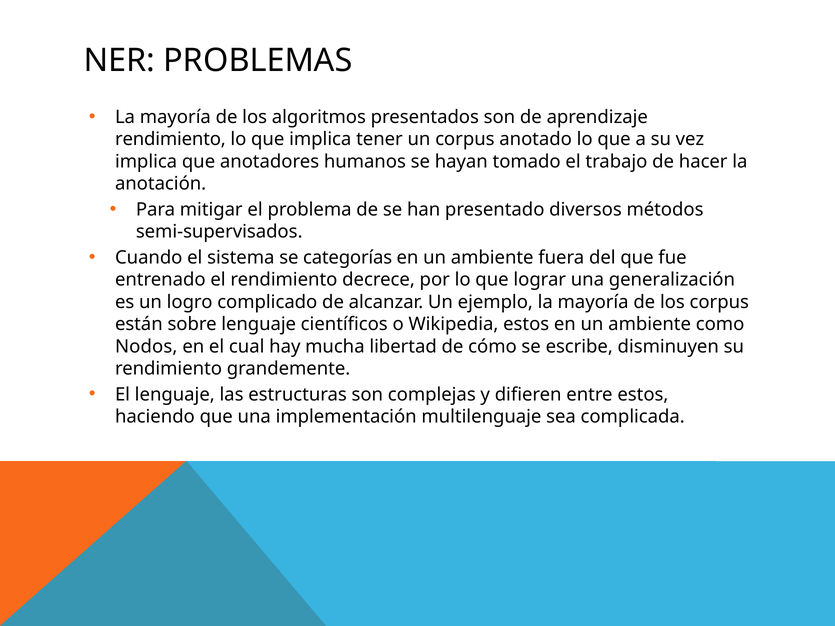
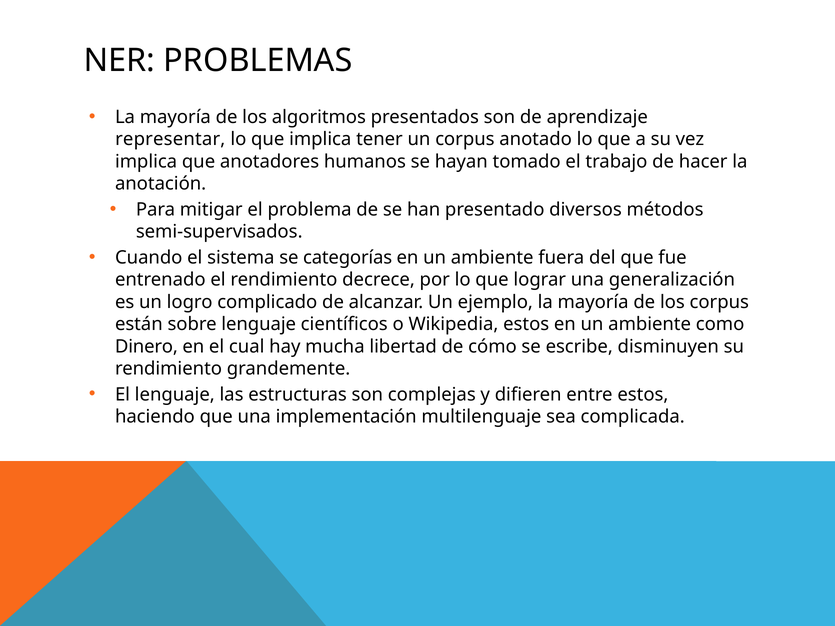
rendimiento: rendimiento -> representar (170, 139)
Nodos: Nodos -> Dinero (146, 347)
